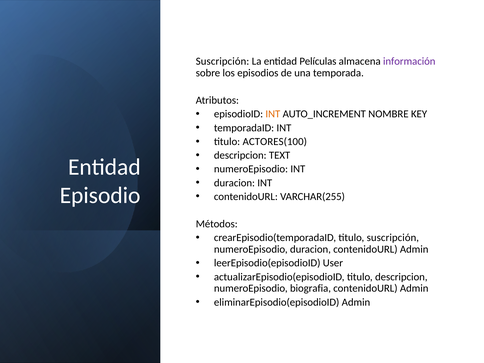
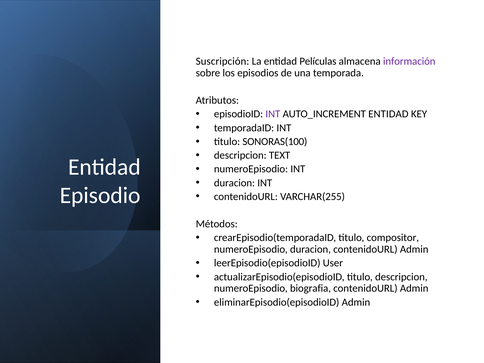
INT colour: orange -> purple (273, 114)
AUTO_INCREMENT NOMBRE: NOMBRE -> ENTIDAD (388, 114)
ACTORES(100: ACTORES(100 -> SONORAS(100 (275, 142)
titulo suscripción: suscripción -> compositor (393, 238)
